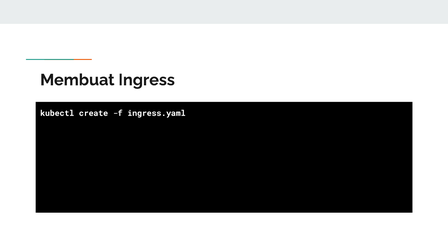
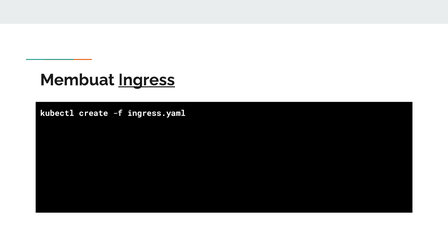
Ingress underline: none -> present (147, 80)
